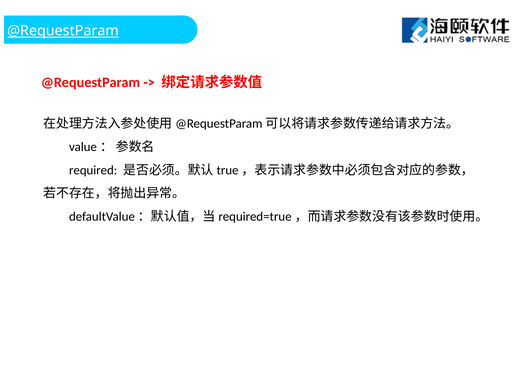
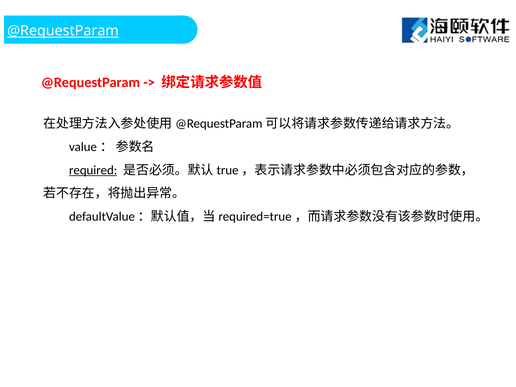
required underline: none -> present (93, 170)
